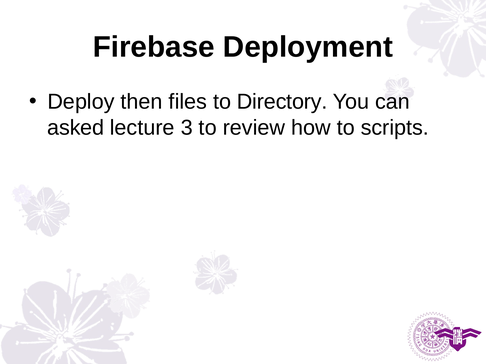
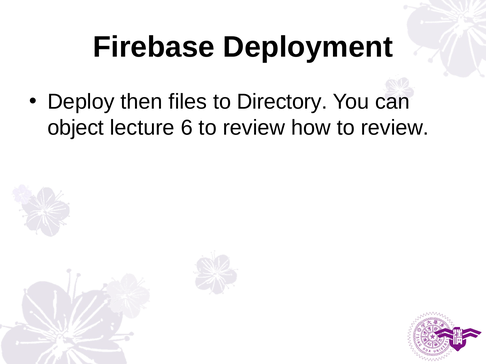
asked: asked -> object (76, 128)
3: 3 -> 6 (187, 128)
how to scripts: scripts -> review (395, 128)
